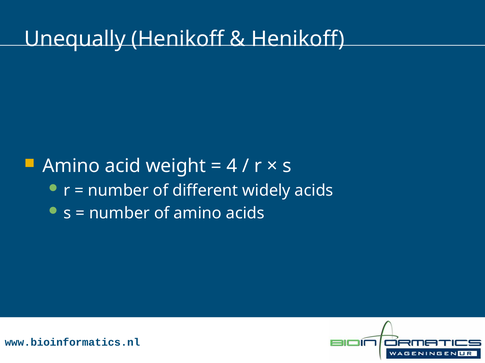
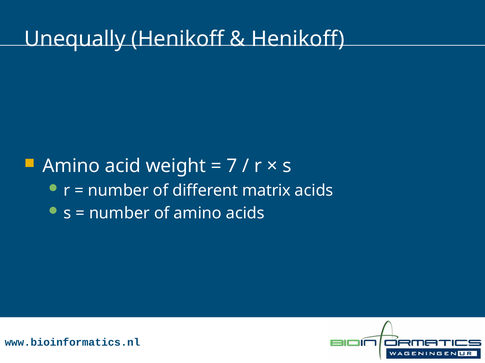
4: 4 -> 7 (232, 166)
widely: widely -> matrix (266, 191)
